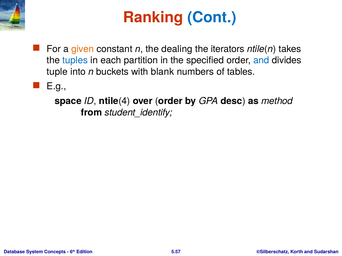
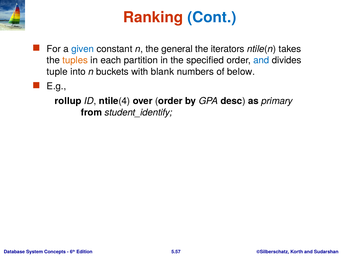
given colour: orange -> blue (83, 49)
dealing: dealing -> general (177, 49)
tuples colour: blue -> orange (75, 60)
tables: tables -> below (241, 72)
space: space -> rollup (68, 101)
method: method -> primary (277, 101)
